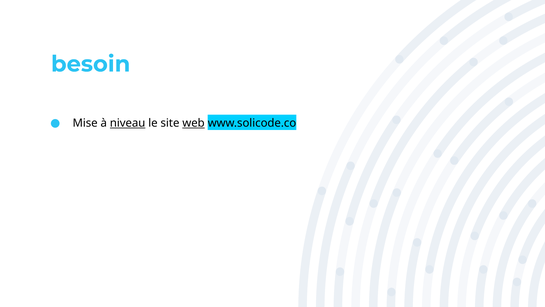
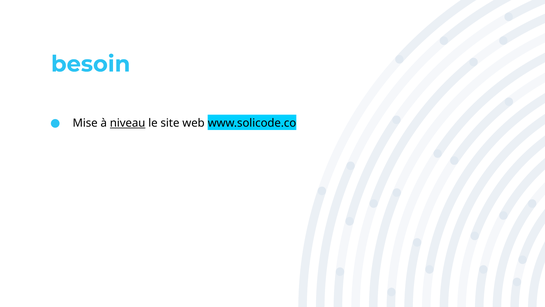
web underline: present -> none (194, 123)
